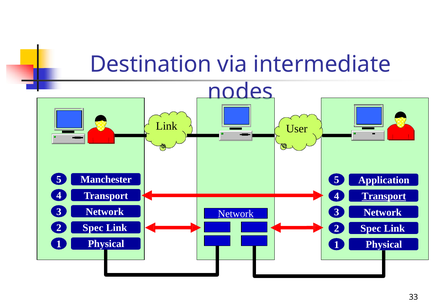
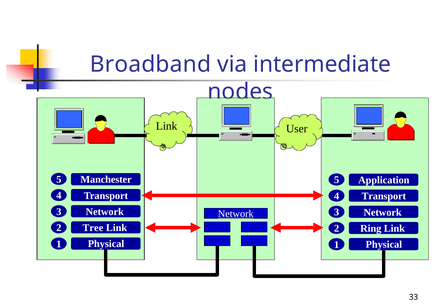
Destination: Destination -> Broadband (150, 64)
Transport underline: present -> none (384, 196)
Spec: Spec -> Tree (93, 228)
Spec: Spec -> Ring (371, 229)
